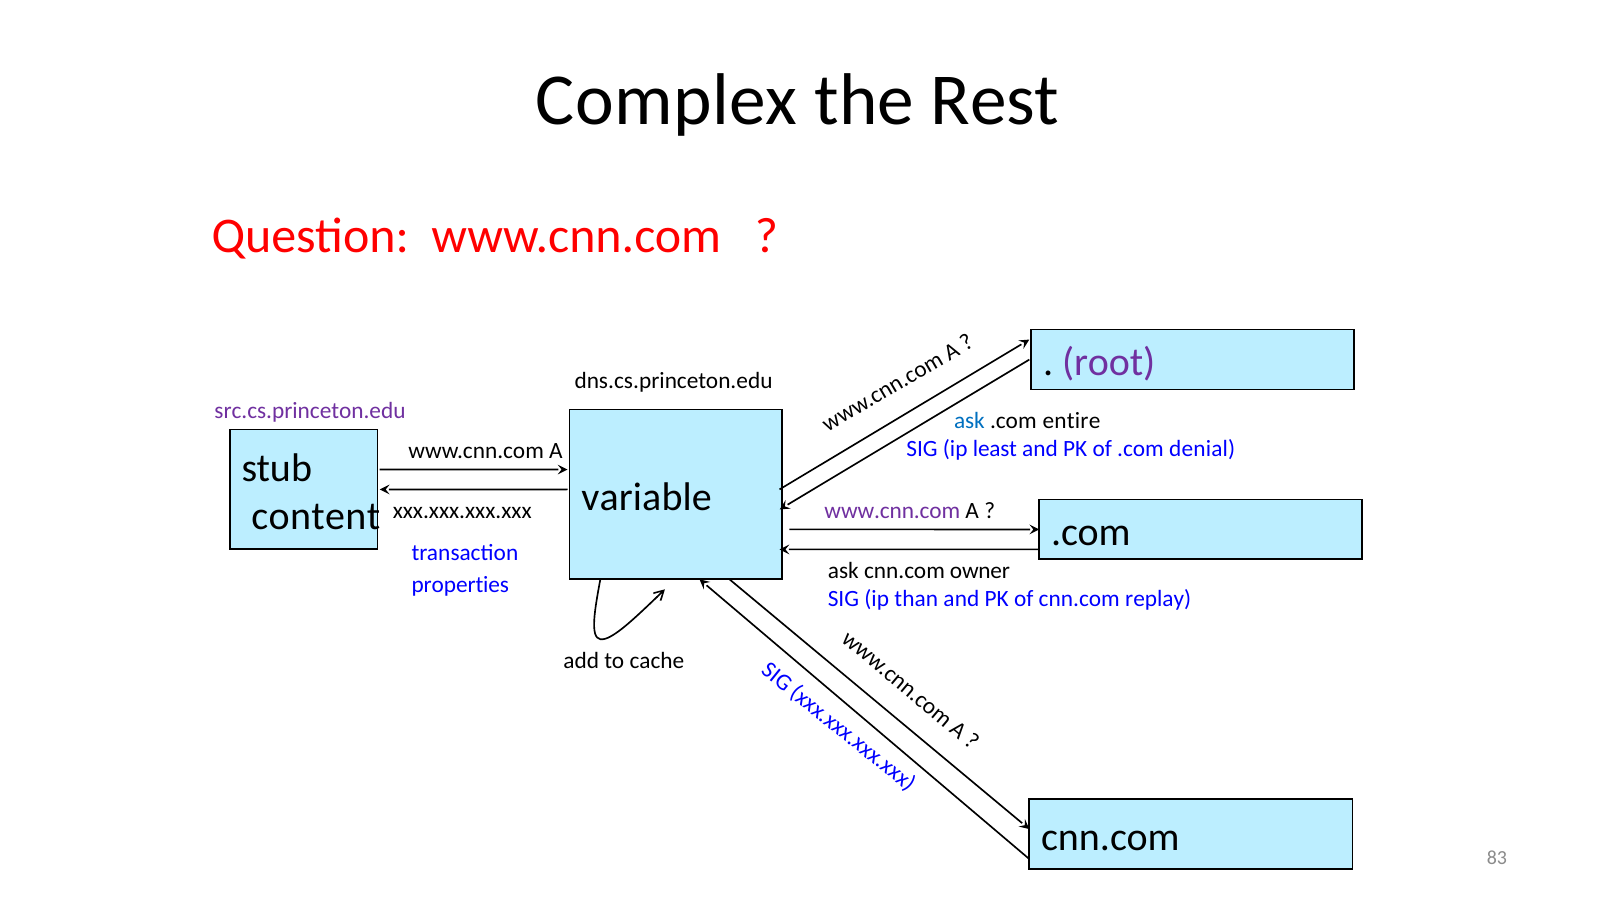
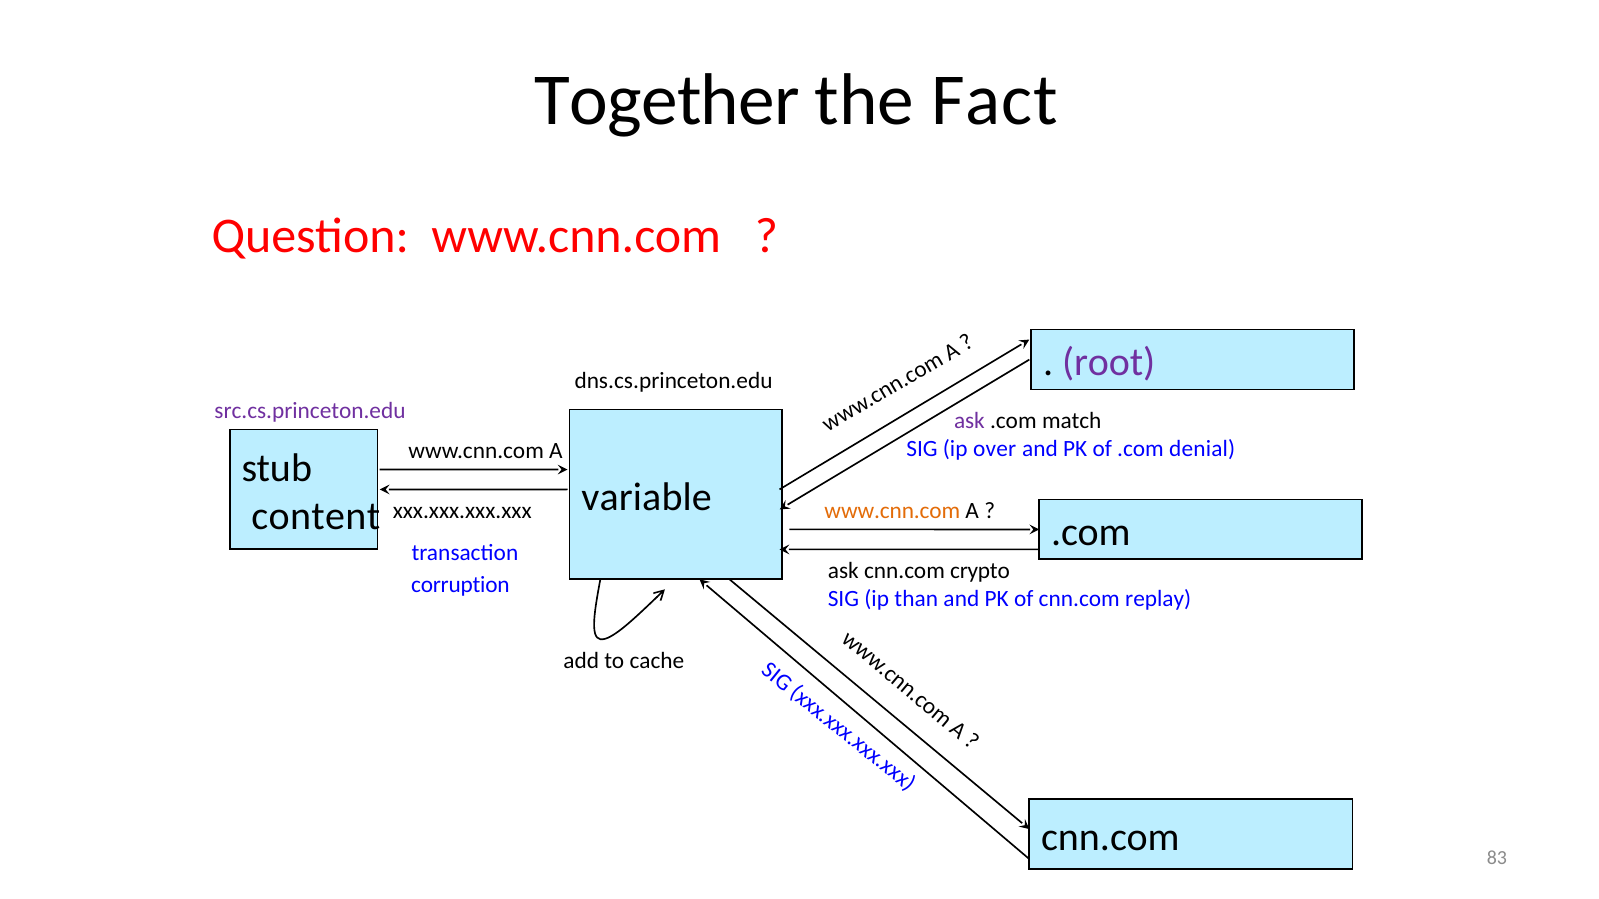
Complex: Complex -> Together (667, 100)
Rest: Rest -> Fact (995, 100)
ask colour: blue -> purple (969, 421)
entire: entire -> match (1072, 421)
least: least -> over (995, 449)
www.cnn.com colour: purple -> orange (892, 511)
owner: owner -> crypto (980, 571)
properties: properties -> corruption (460, 586)
